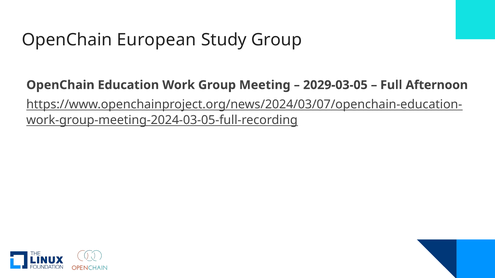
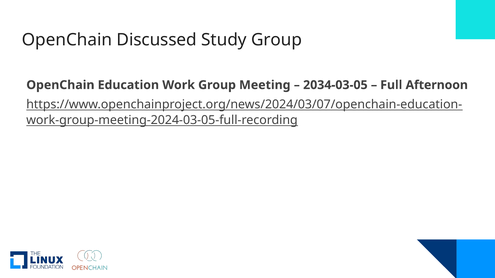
European: European -> Discussed (157, 40)
2029-03-05: 2029-03-05 -> 2034-03-05 (335, 85)
